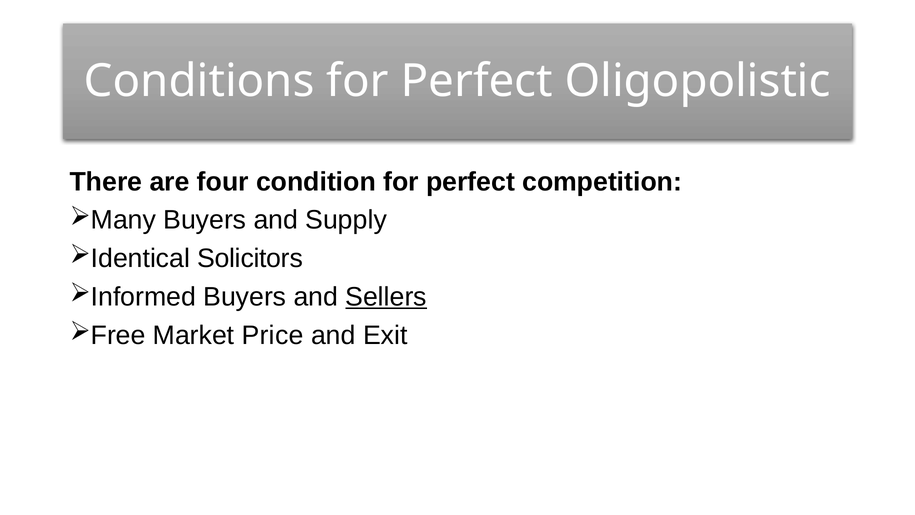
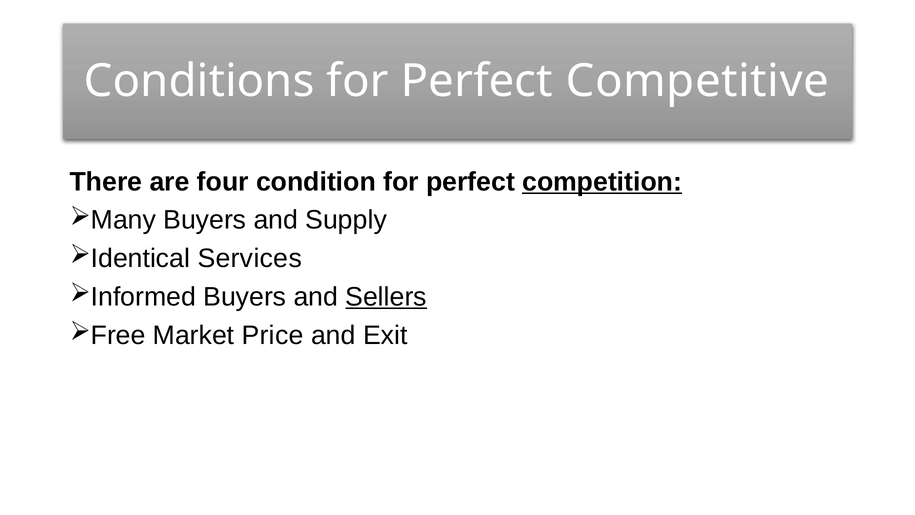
Oligopolistic: Oligopolistic -> Competitive (697, 81)
competition underline: none -> present (602, 182)
Solicitors: Solicitors -> Services (250, 258)
